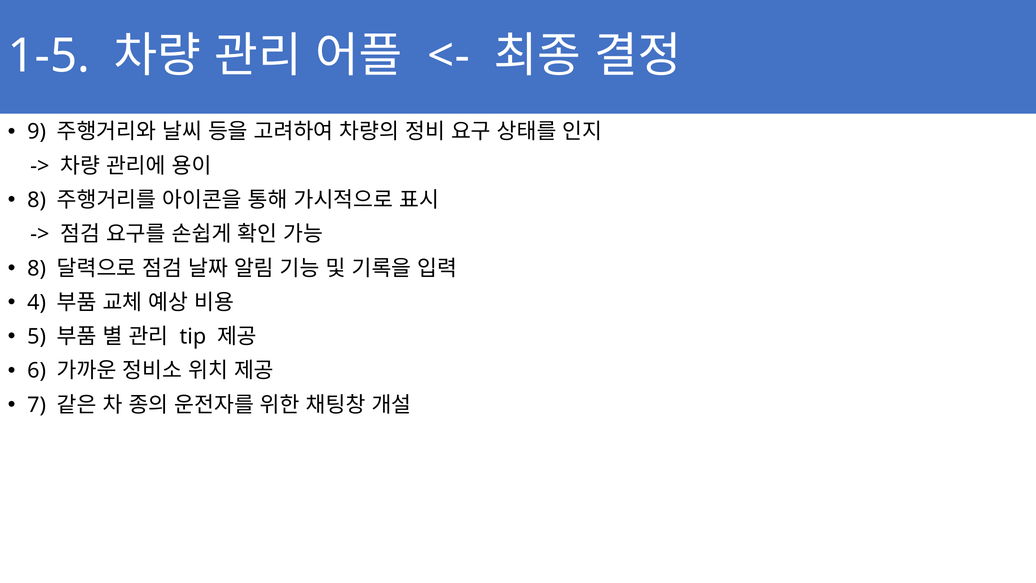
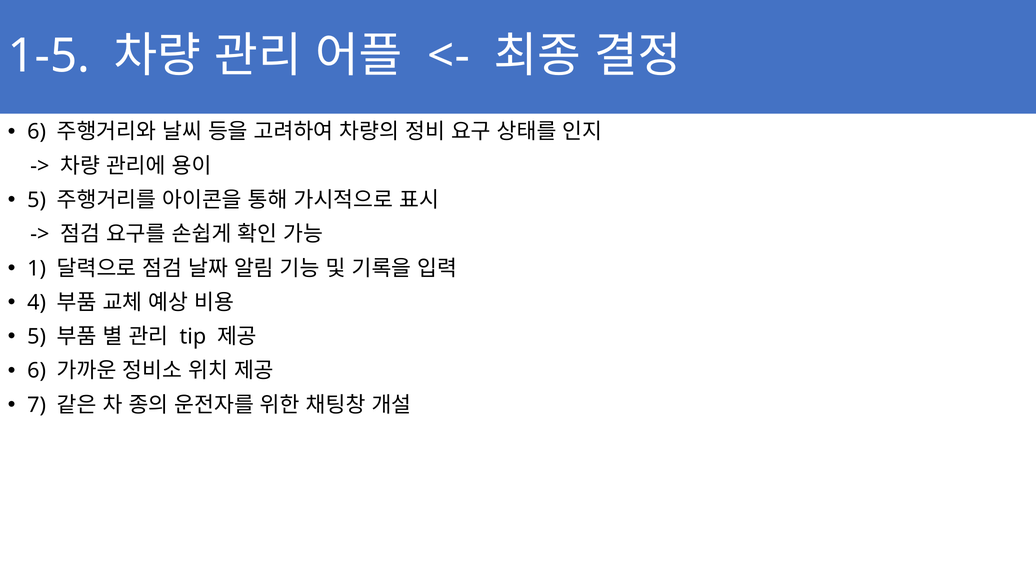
9: 9 -> 6 (37, 132)
8: 8 -> 5 (37, 200)
8: 8 -> 1 (37, 268)
